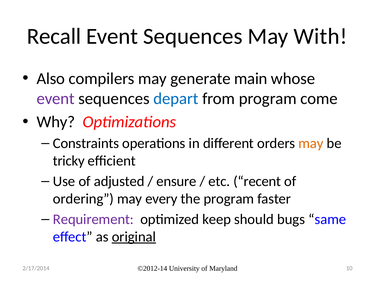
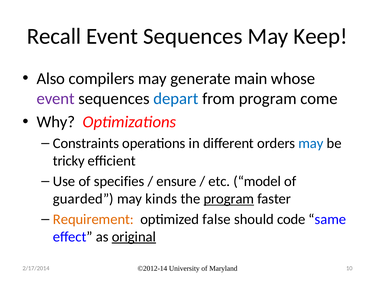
With: With -> Keep (321, 36)
may colour: orange -> blue (311, 144)
adjusted: adjusted -> specifies (119, 181)
recent: recent -> model (257, 181)
ordering: ordering -> guarded (83, 199)
every: every -> kinds (161, 199)
program underline: none -> present (229, 199)
Requirement colour: purple -> orange (93, 219)
keep: keep -> false (217, 219)
bugs: bugs -> code (291, 219)
